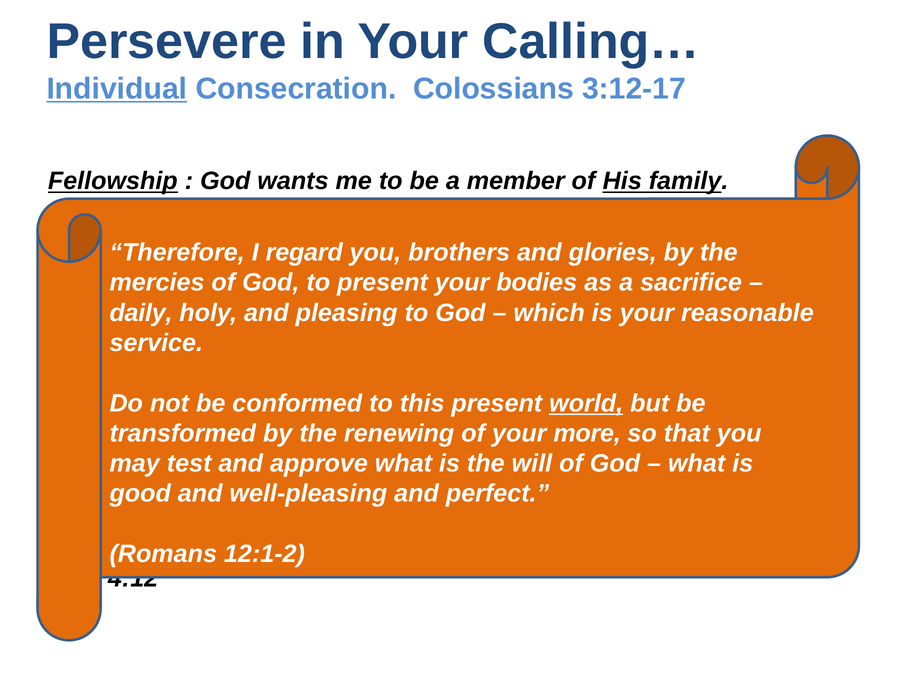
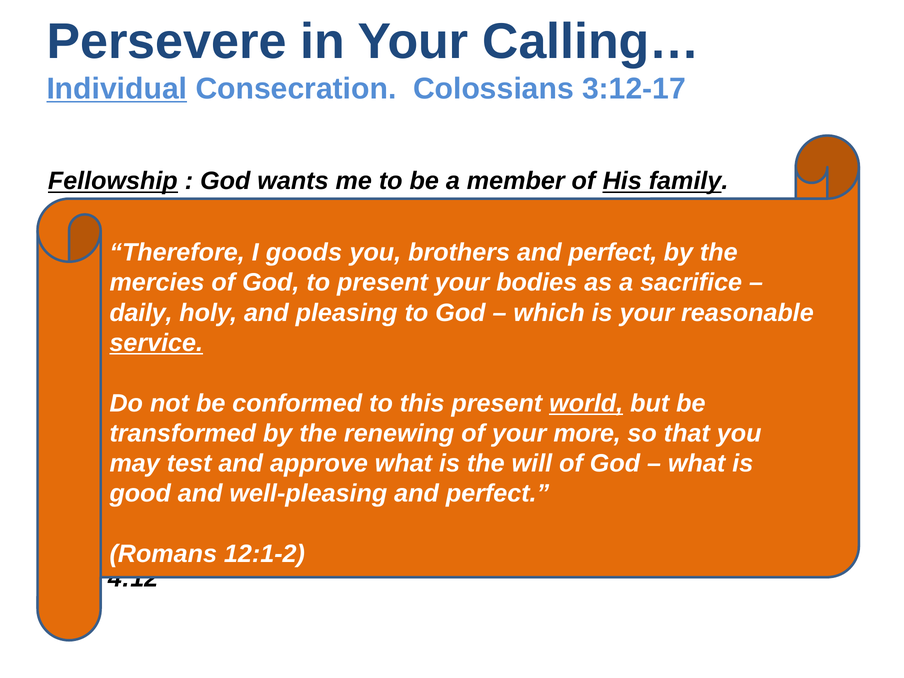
regard: regard -> goods (304, 253)
brothers and glories: glories -> perfect (613, 253)
service underline: none -> present (156, 343)
